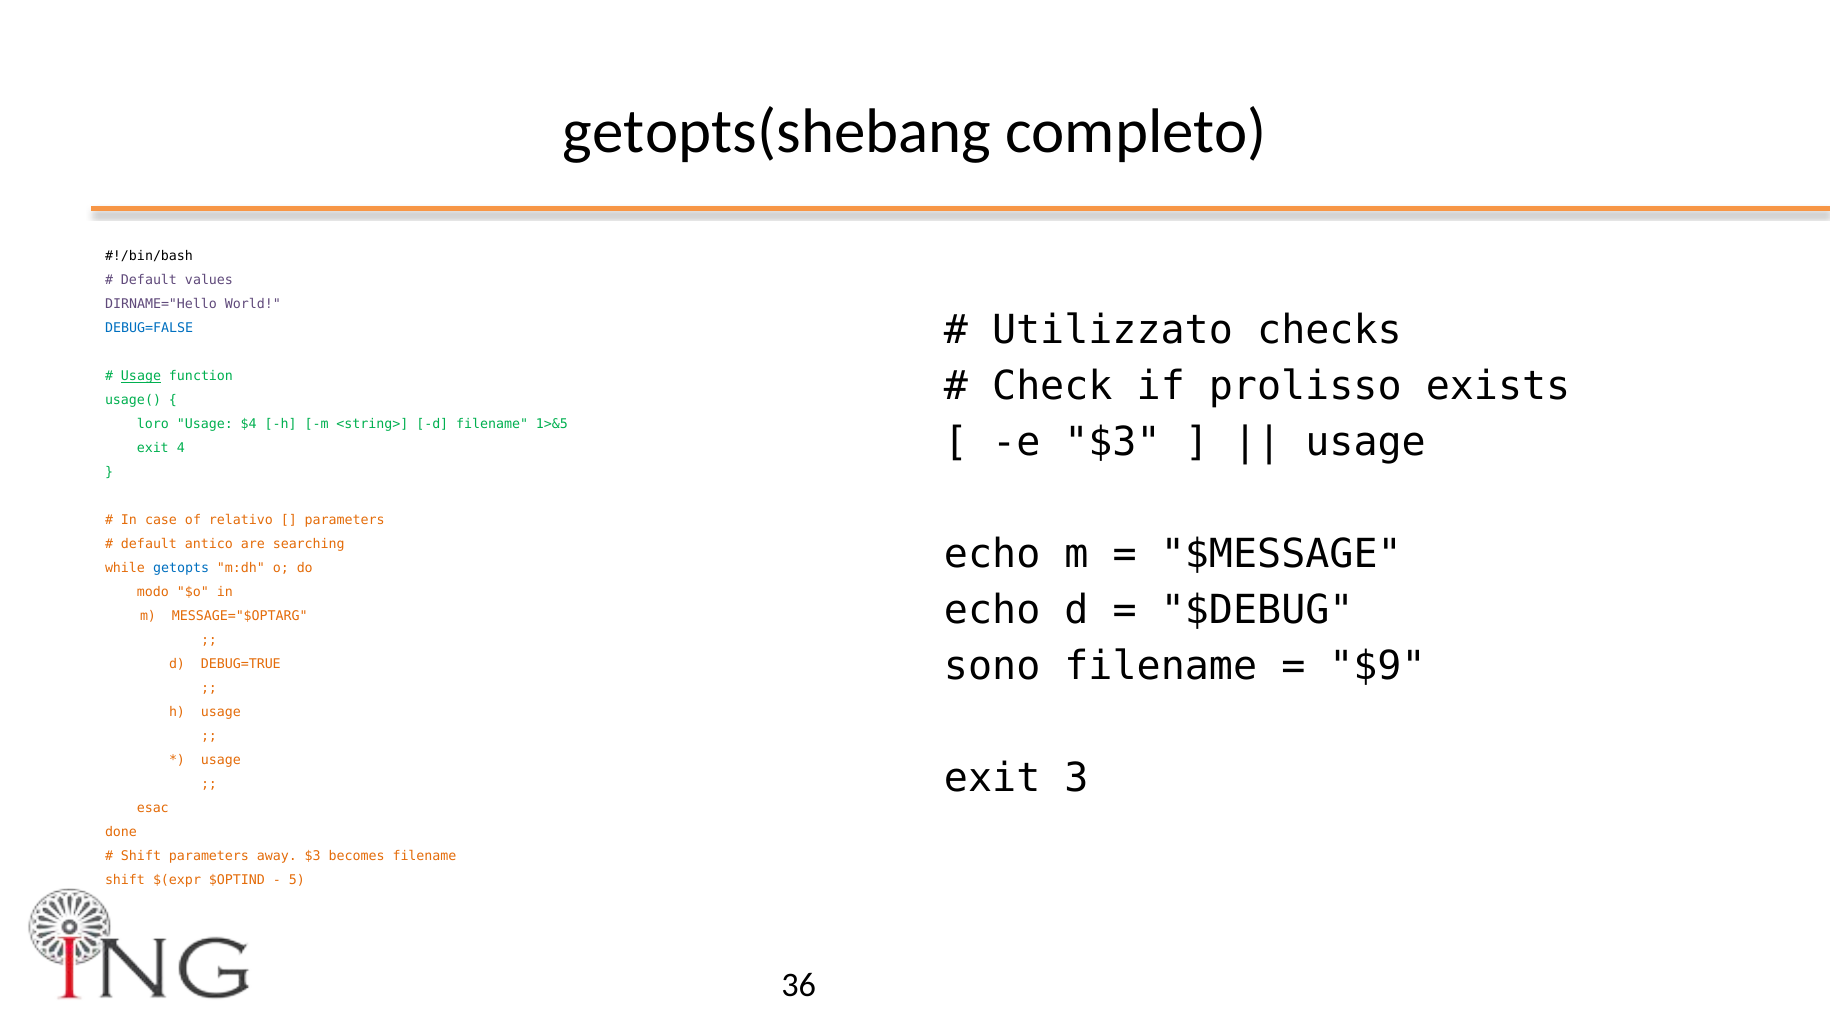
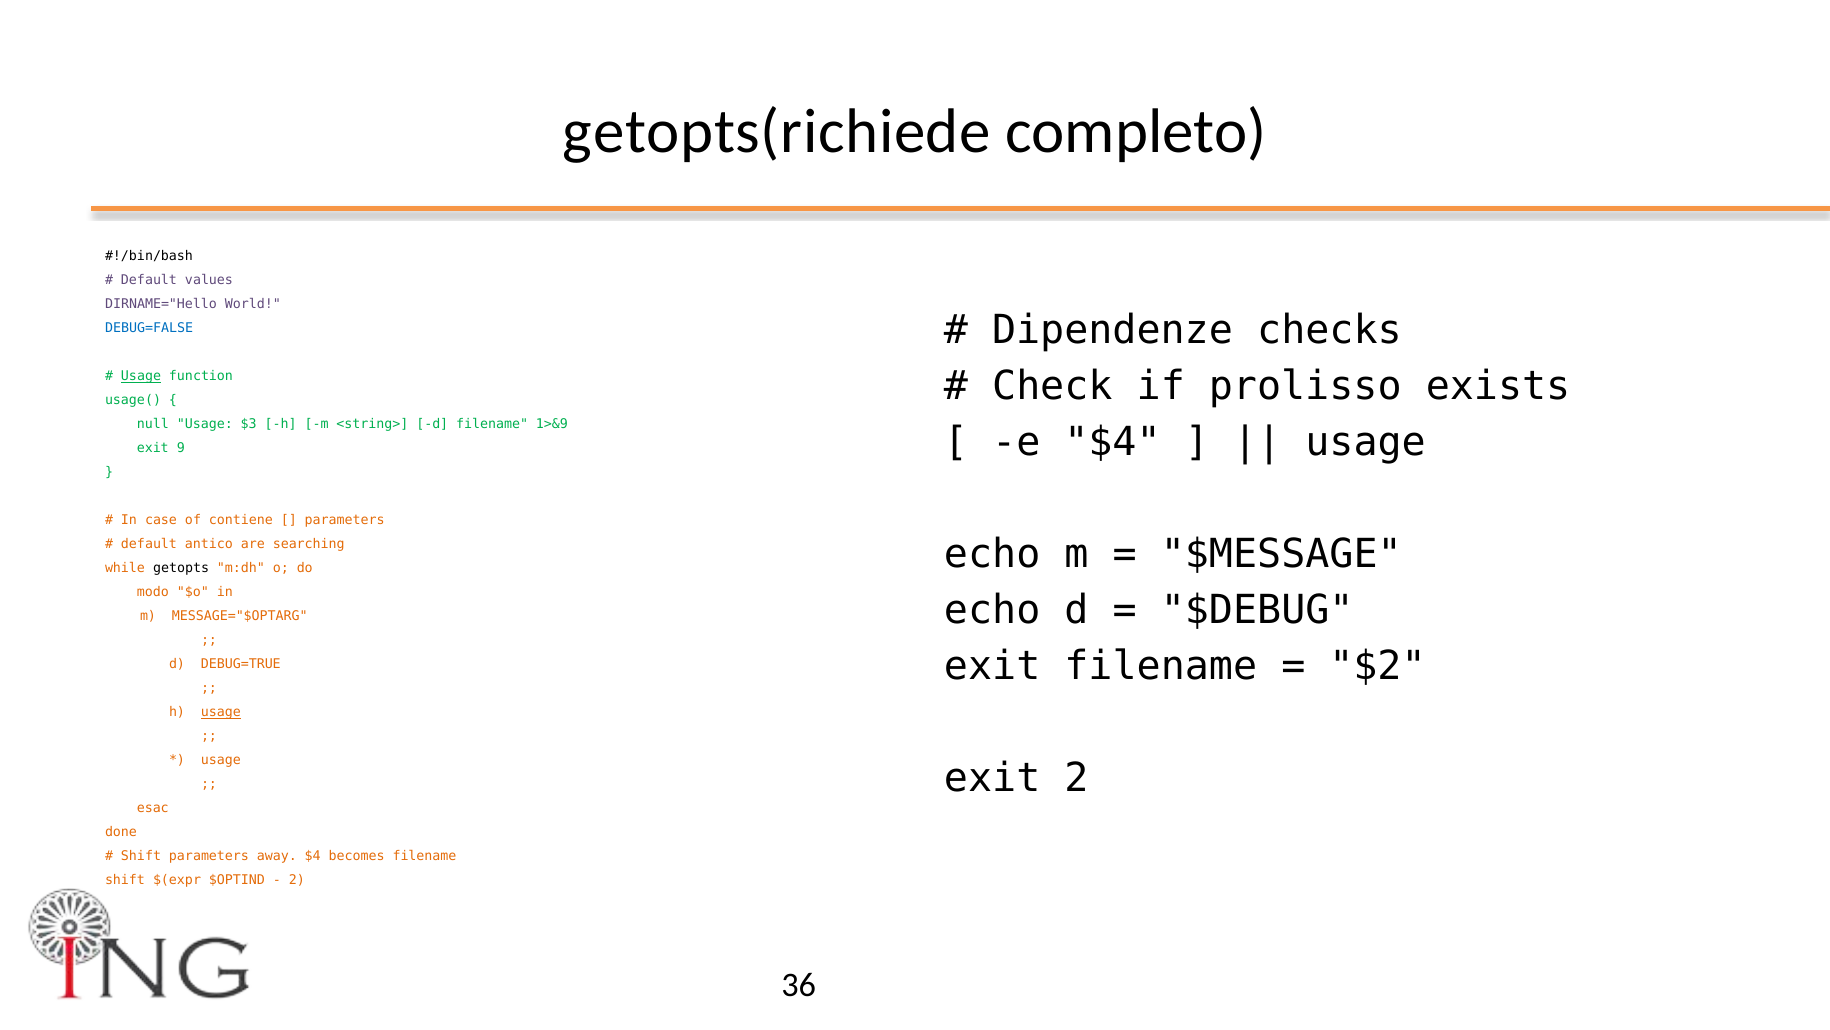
getopts(shebang: getopts(shebang -> getopts(richiede (777, 131)
Utilizzato: Utilizzato -> Dipendenze (1112, 330)
loro: loro -> null (153, 424)
$4: $4 -> $3 (249, 424)
1>&5: 1>&5 -> 1>&9 (552, 424)
e $3: $3 -> $4 (1112, 442)
4: 4 -> 9 (181, 448)
relativo: relativo -> contiene (241, 520)
getopts colour: blue -> black (181, 568)
sono: sono -> exit (992, 666)
$9: $9 -> $2 (1377, 666)
usage underline: none -> present (221, 712)
exit 3: 3 -> 2 (1076, 778)
away $3: $3 -> $4 (313, 856)
5: 5 -> 2 (297, 880)
